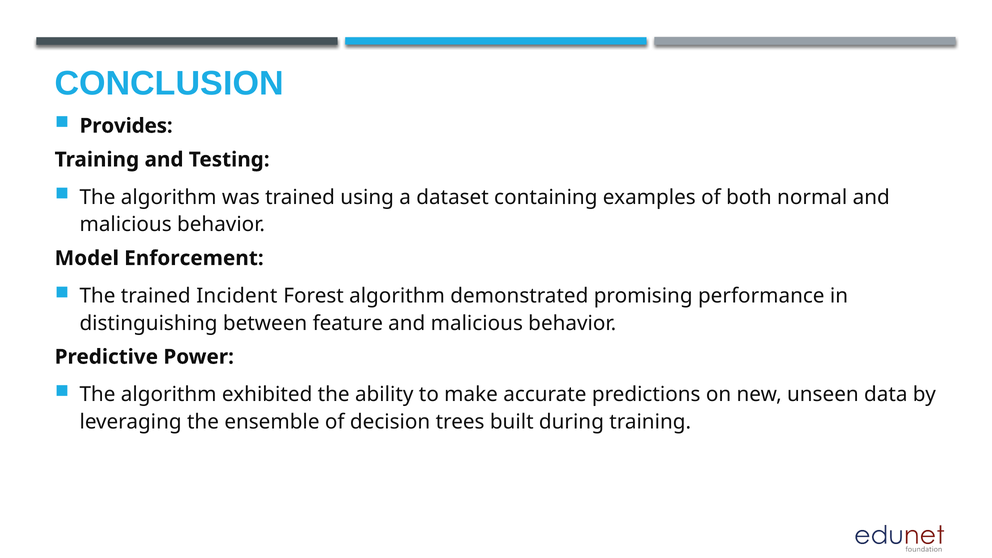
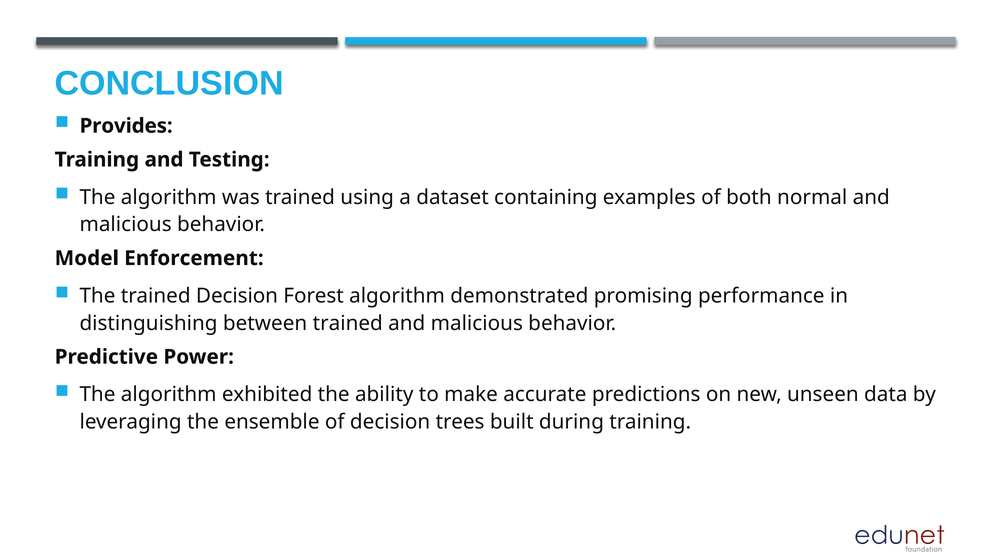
trained Incident: Incident -> Decision (237, 296)
between feature: feature -> trained (348, 323)
